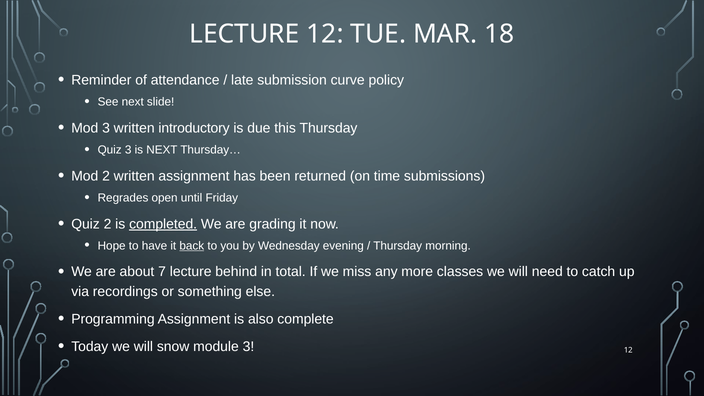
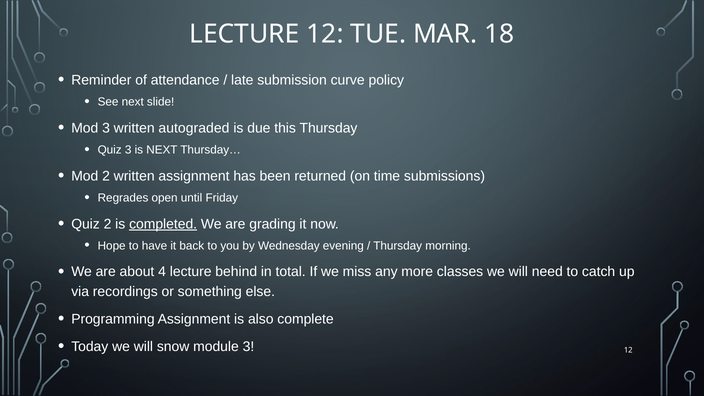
introductory: introductory -> autograded (194, 128)
back underline: present -> none (192, 246)
7: 7 -> 4 (162, 272)
